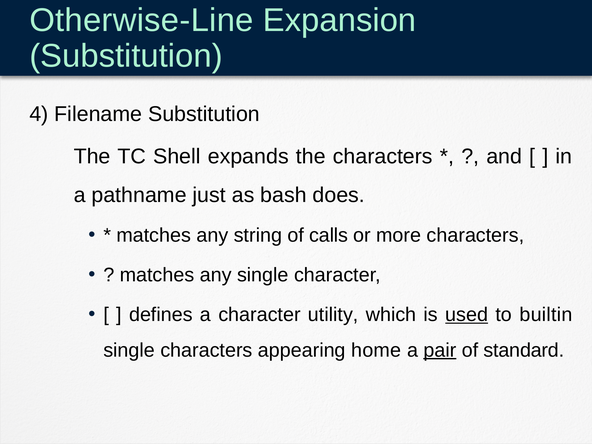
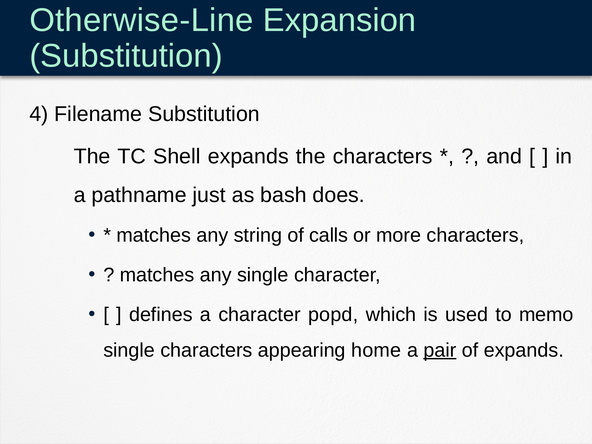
utility: utility -> popd (333, 315)
used underline: present -> none (467, 315)
builtin: builtin -> memo (546, 315)
of standard: standard -> expands (524, 350)
